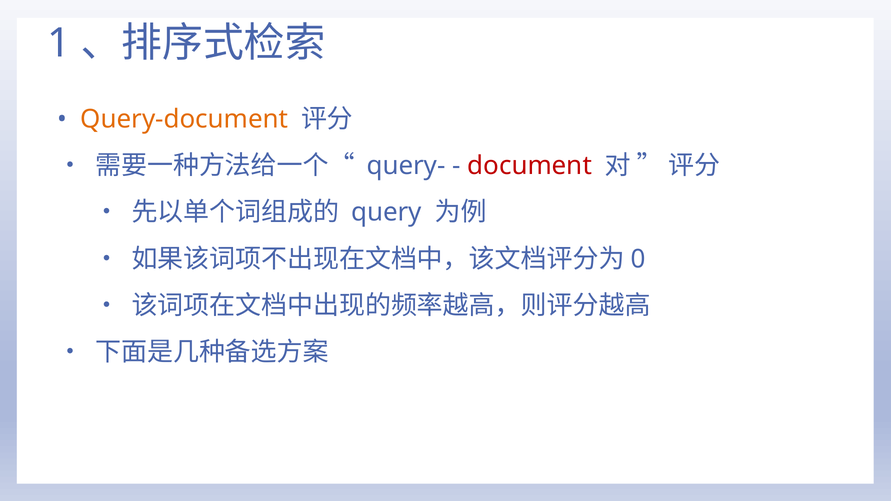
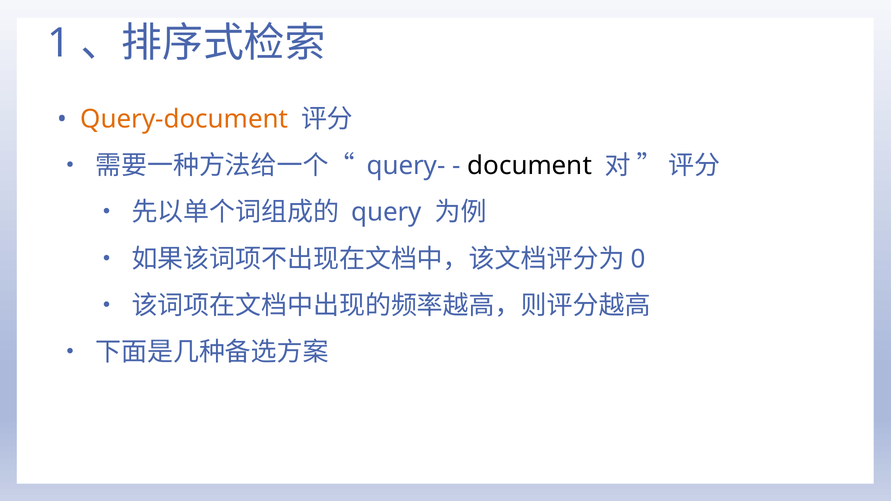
document colour: red -> black (530, 166)
